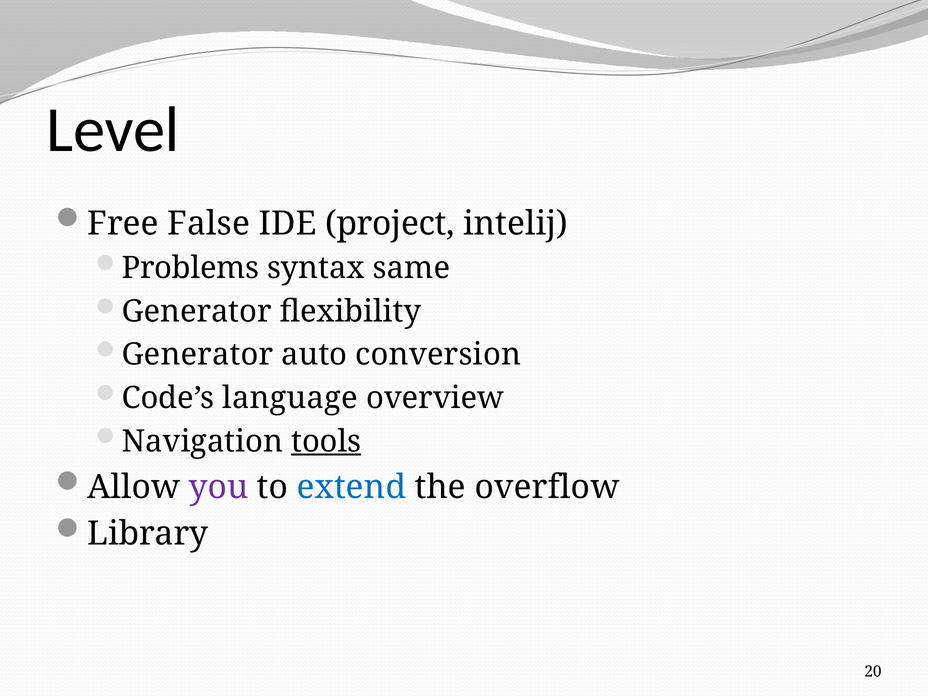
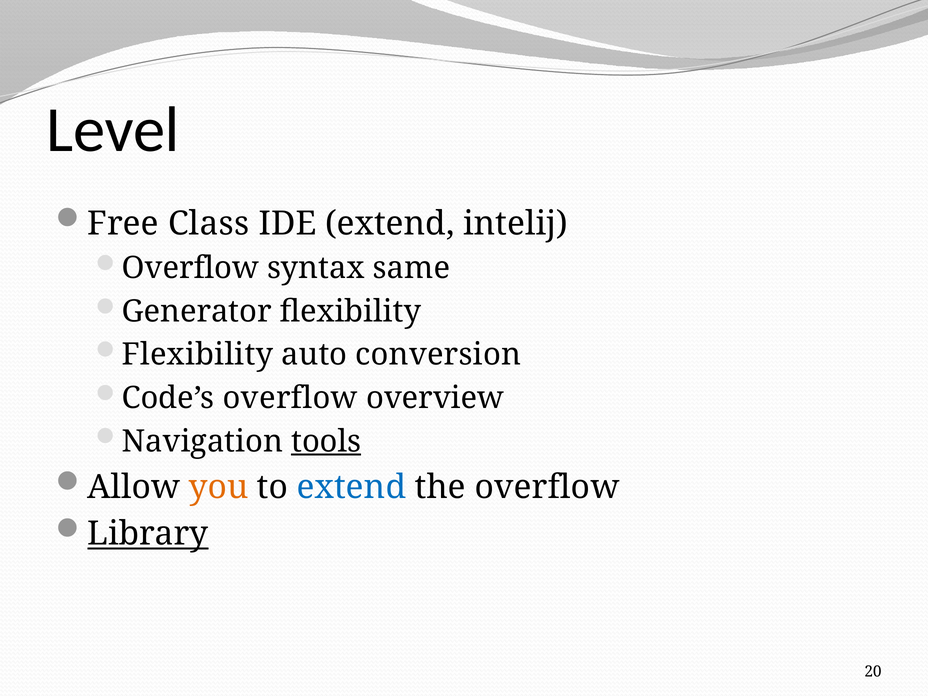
False: False -> Class (209, 224)
IDE project: project -> extend (390, 224)
Problems: Problems -> Overflow (190, 268)
Generator: Generator -> Flexibility (197, 355)
Code’s language: language -> overflow (290, 398)
you colour: purple -> orange (218, 487)
Library underline: none -> present (148, 534)
